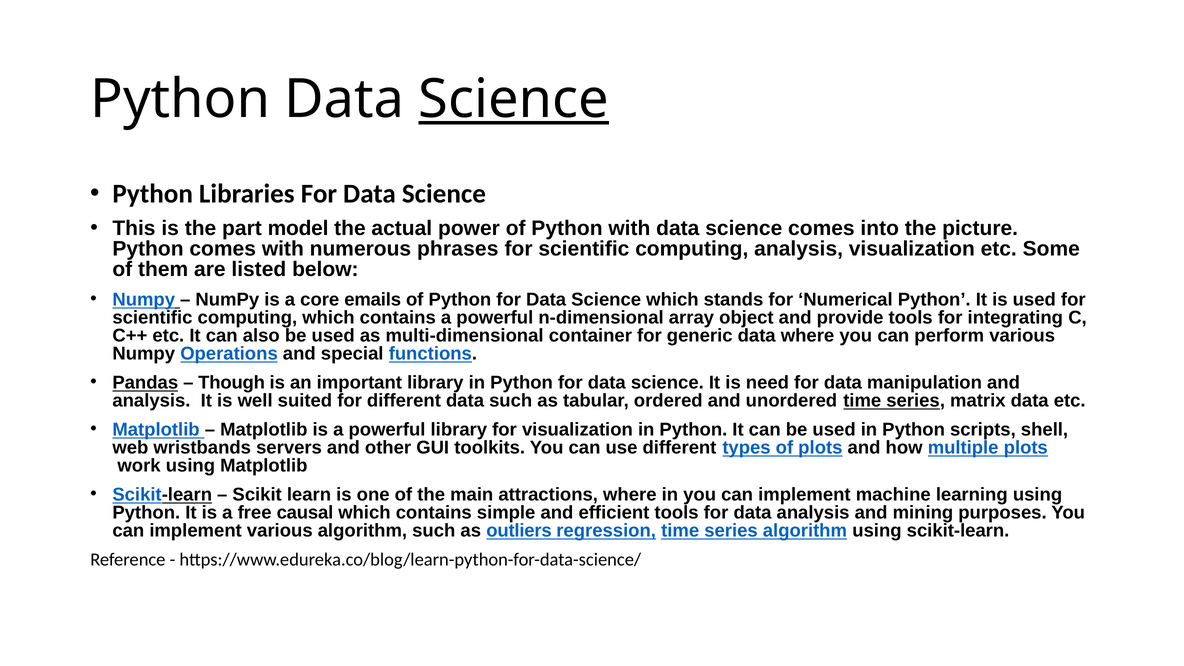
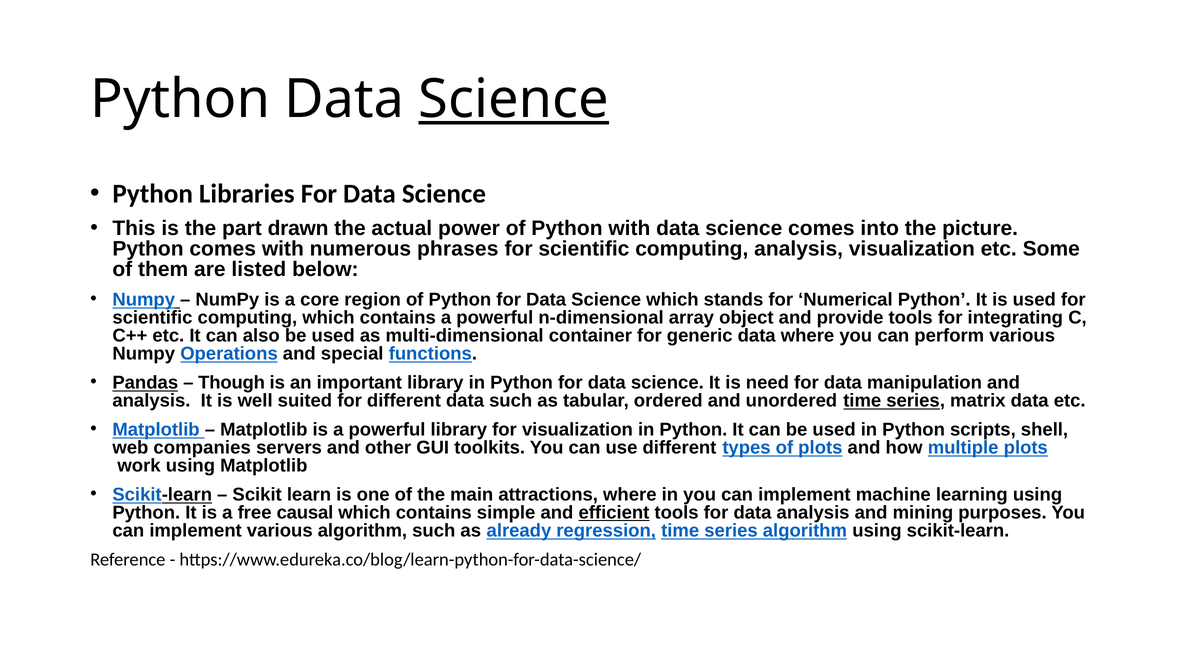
model: model -> drawn (298, 229)
emails: emails -> region (373, 300)
wristbands: wristbands -> companies (202, 448)
efficient underline: none -> present (614, 513)
outliers: outliers -> already (519, 531)
